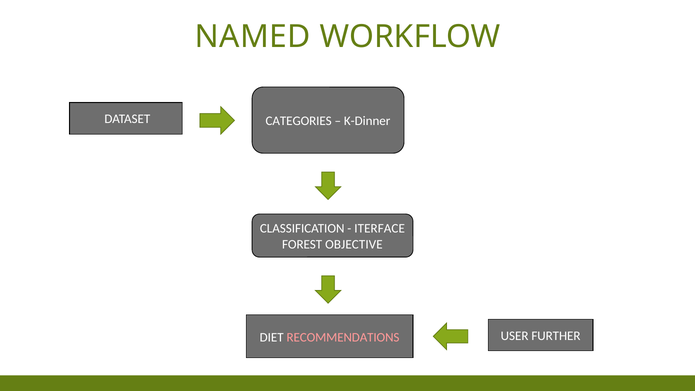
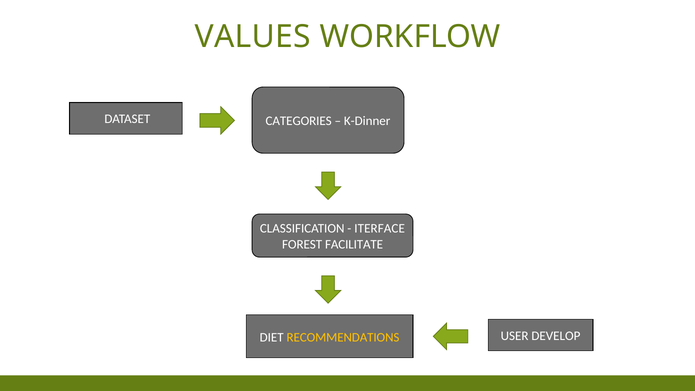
NAMED: NAMED -> VALUES (253, 37)
OBJECTIVE: OBJECTIVE -> FACILITATE (354, 244)
RECOMMENDATIONS colour: pink -> yellow (343, 337)
FURTHER: FURTHER -> DEVELOP (556, 336)
